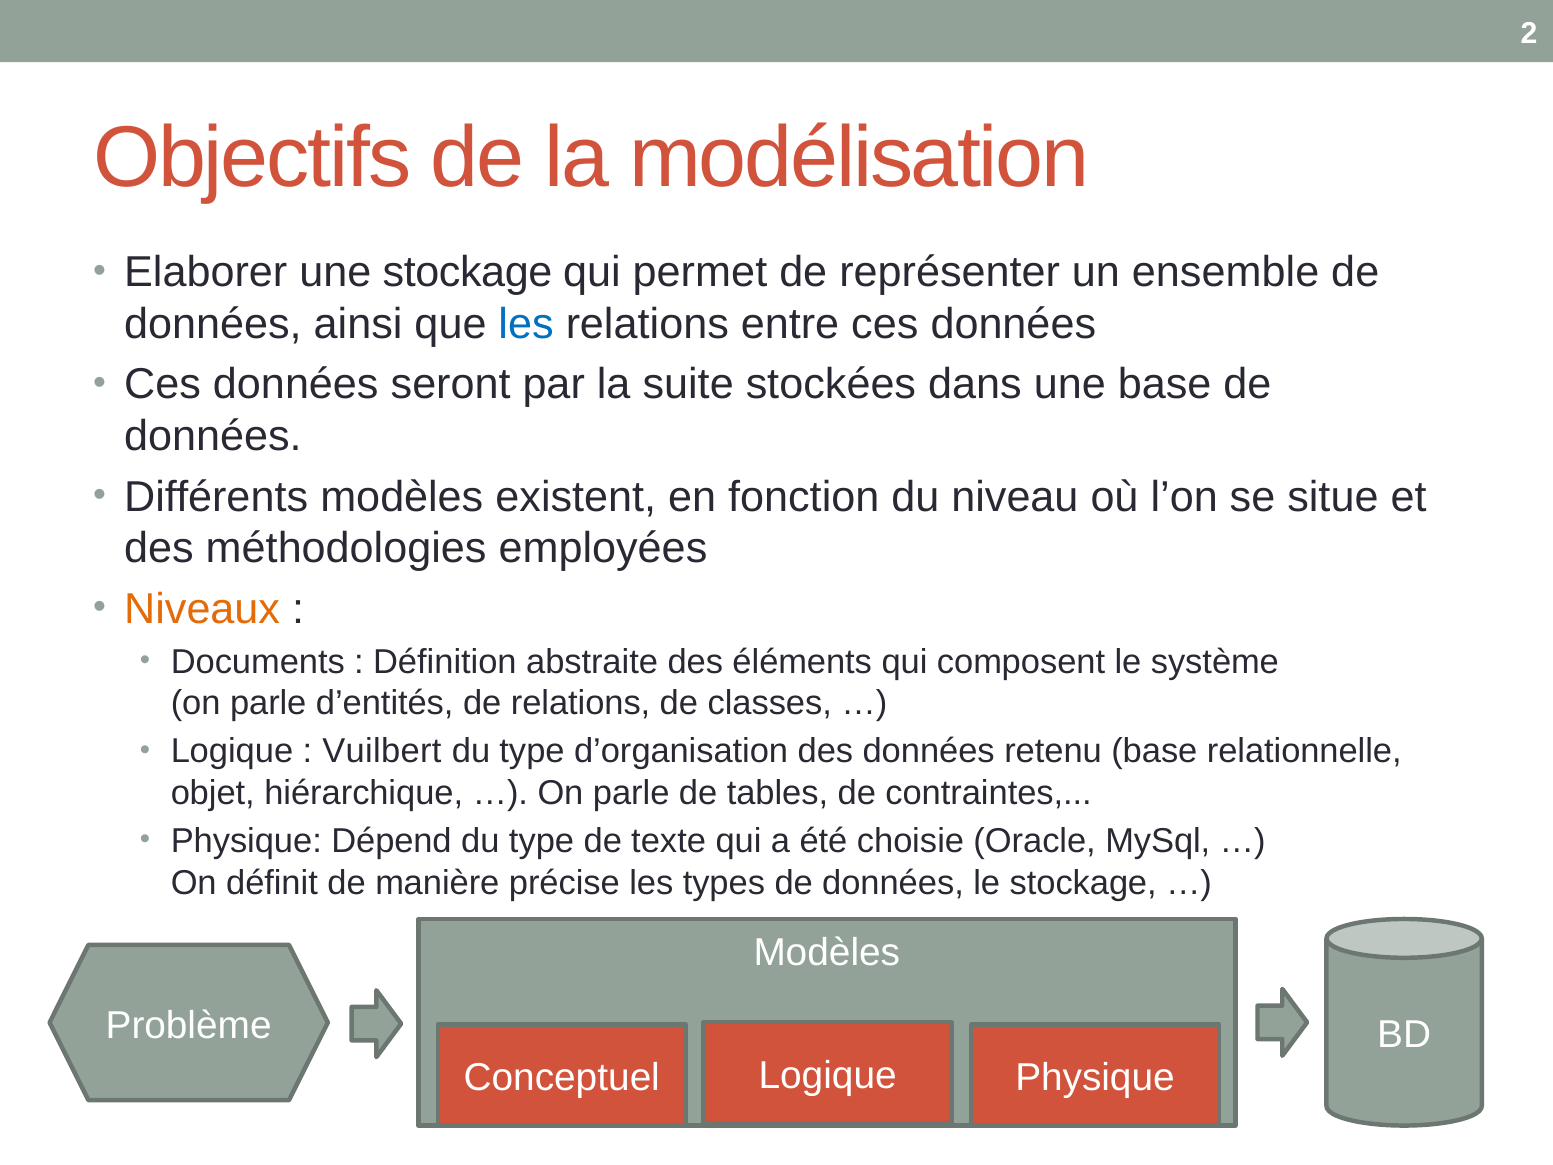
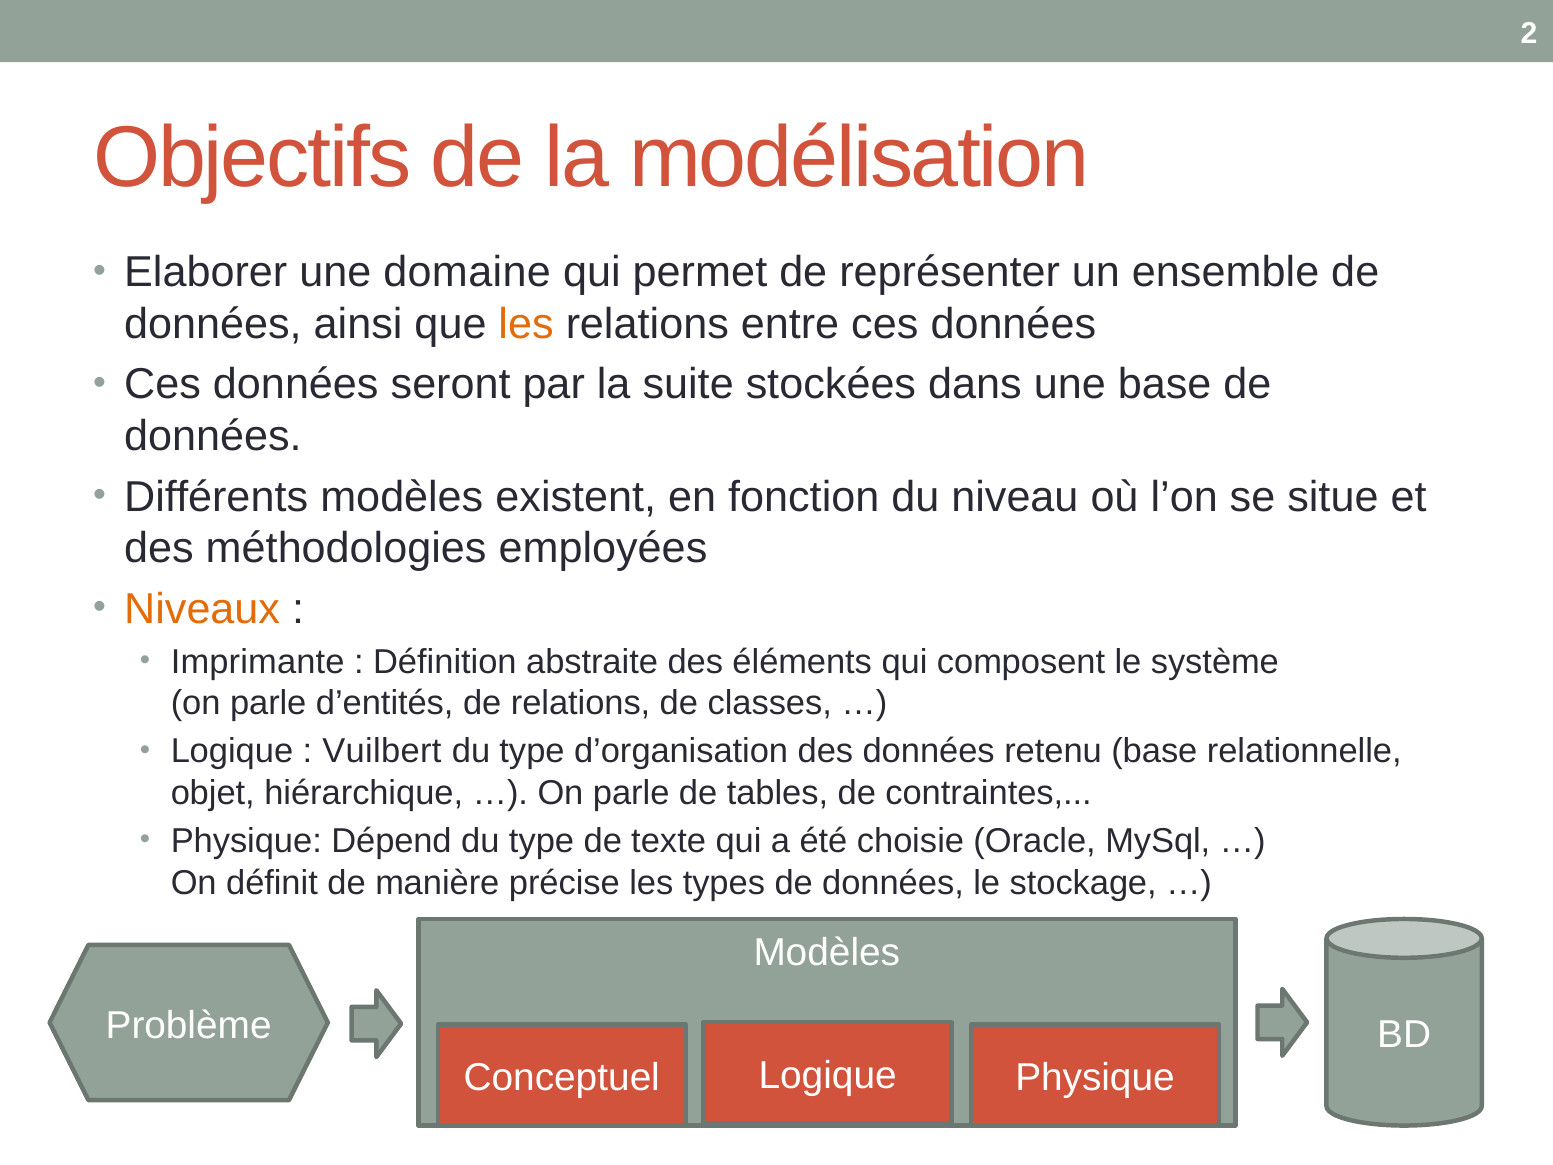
une stockage: stockage -> domaine (467, 272)
les colour: blue -> orange (526, 324)
Documents: Documents -> Imprimante (258, 662)
